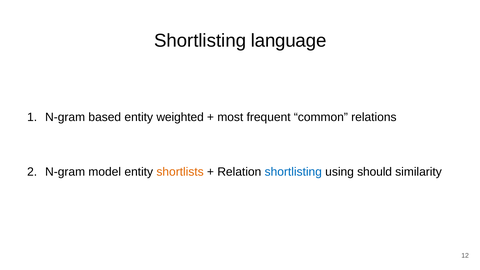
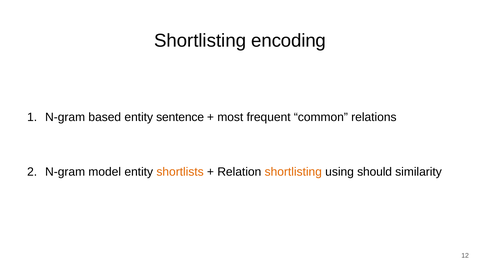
language: language -> encoding (289, 41)
weighted: weighted -> sentence (180, 117)
shortlisting colour: blue -> orange (293, 172)
